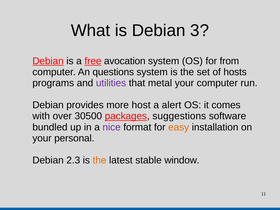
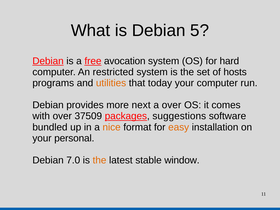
3: 3 -> 5 (200, 31)
from: from -> hard (229, 61)
questions: questions -> restricted (113, 72)
utilities colour: purple -> orange (111, 83)
metal: metal -> today (160, 83)
host: host -> next (141, 105)
a alert: alert -> over (172, 105)
30500: 30500 -> 37509 (88, 116)
nice colour: purple -> orange (112, 127)
2.3: 2.3 -> 7.0 (73, 160)
